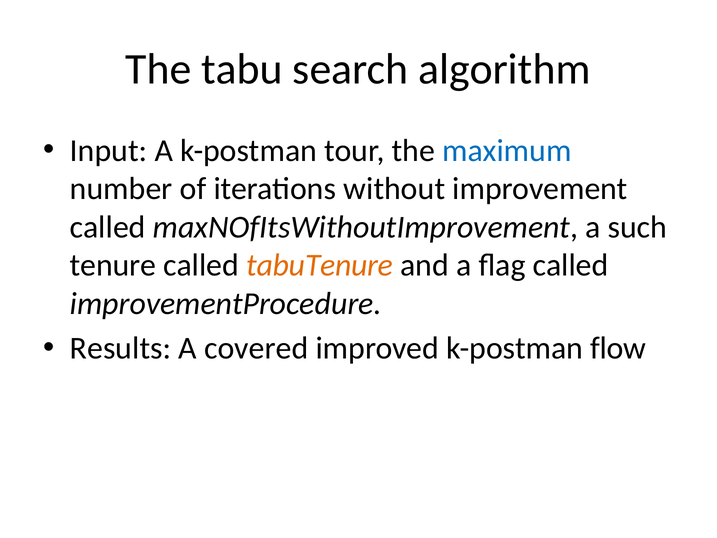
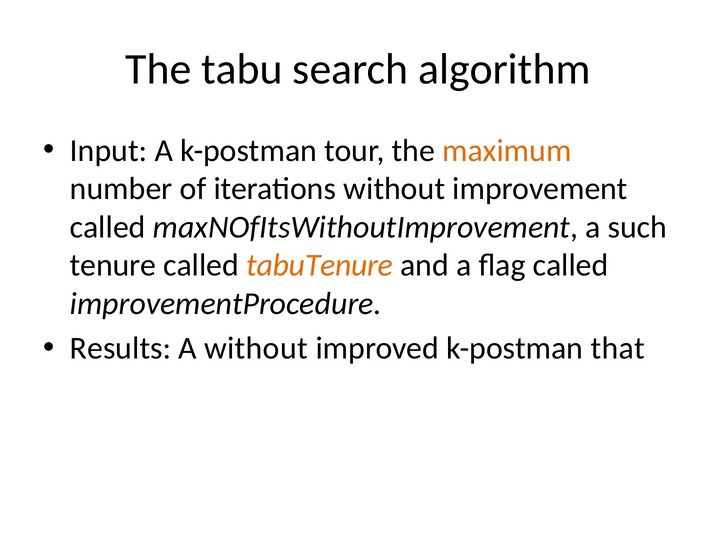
maximum colour: blue -> orange (507, 150)
A covered: covered -> without (256, 348)
flow: flow -> that (618, 348)
